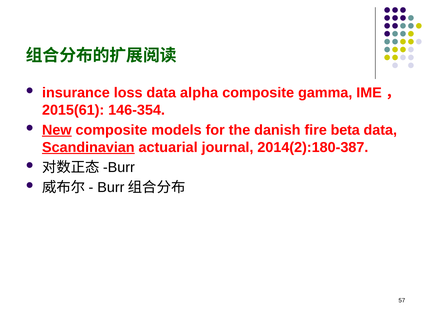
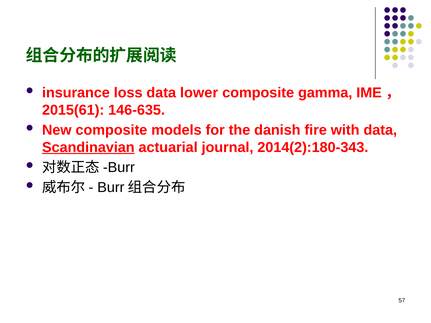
alpha: alpha -> lower (199, 93)
146-354: 146-354 -> 146-635 (137, 110)
New underline: present -> none (57, 130)
beta: beta -> with (345, 130)
2014(2):180-387: 2014(2):180-387 -> 2014(2):180-343 (313, 147)
